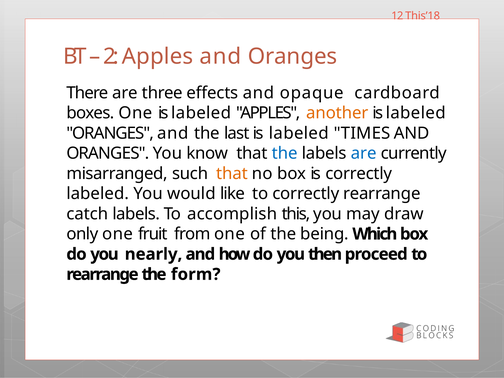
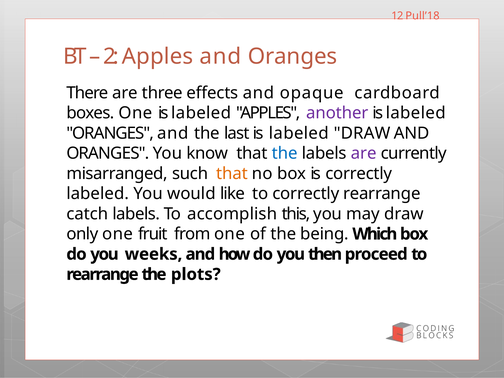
This’18: This’18 -> Pull’18 (422, 16)
another colour: orange -> purple (337, 113)
labeled TIMES: TIMES -> DRAW (362, 133)
are colour: blue -> purple (364, 153)
nearly: nearly -> weeks (154, 254)
form: form -> plots (196, 274)
